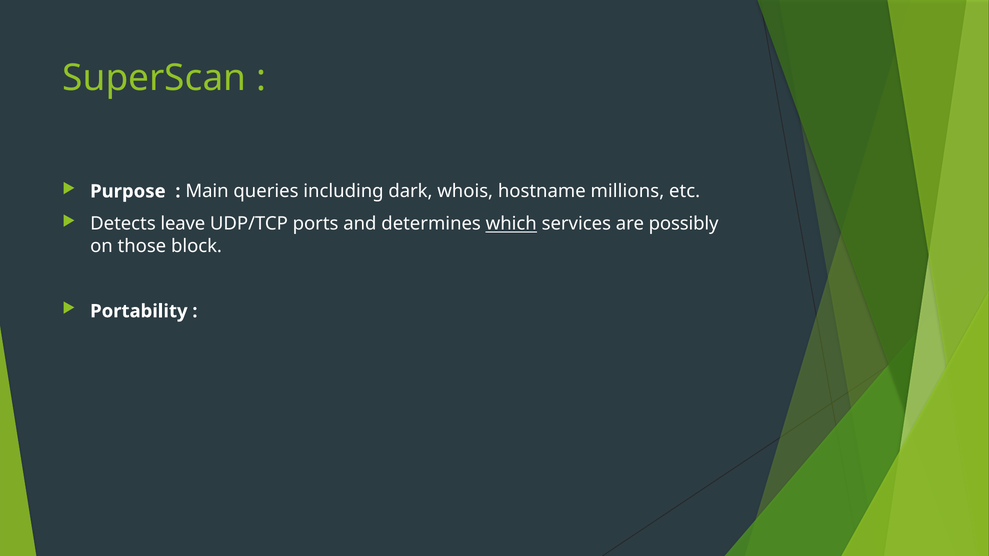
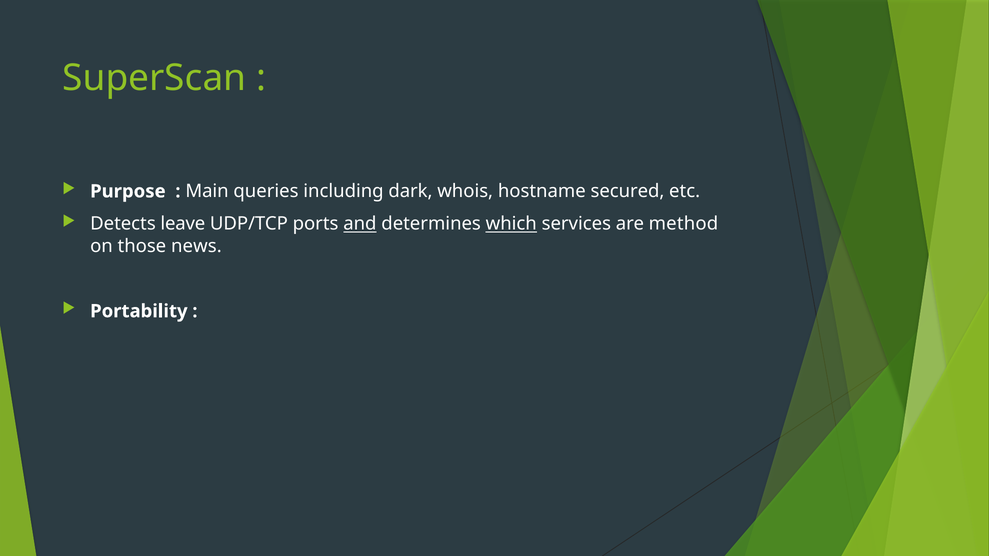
millions: millions -> secured (627, 191)
and underline: none -> present (360, 224)
possibly: possibly -> method (683, 224)
block: block -> news (196, 246)
